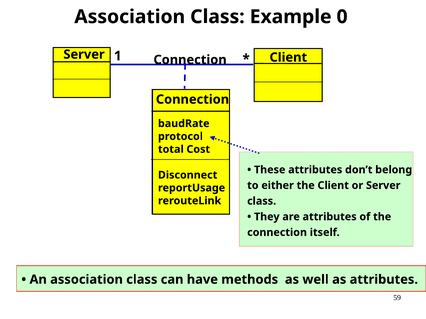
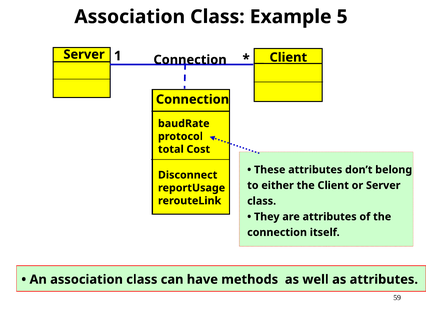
0: 0 -> 5 (342, 17)
